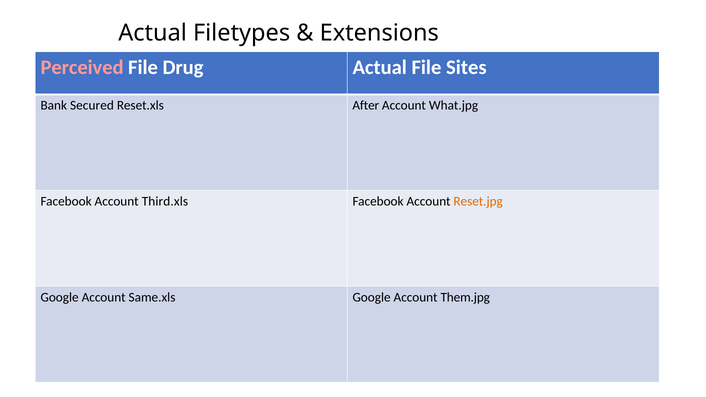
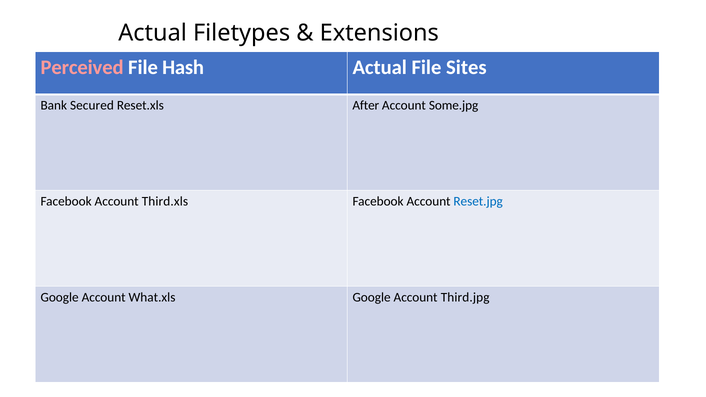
Drug: Drug -> Hash (183, 67)
What.jpg: What.jpg -> Some.jpg (454, 105)
Reset.jpg colour: orange -> blue (478, 201)
Same.xls: Same.xls -> What.xls (152, 297)
Them.jpg: Them.jpg -> Third.jpg (465, 297)
